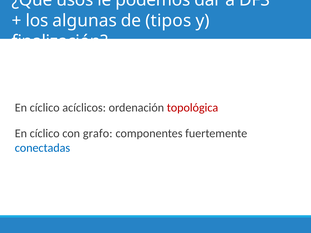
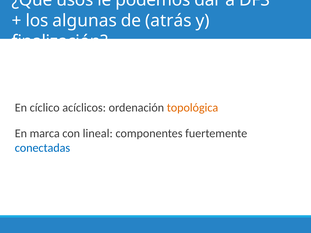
tipos: tipos -> atrás (168, 21)
topológica colour: red -> orange (193, 108)
cíclico: cíclico -> marca (45, 134)
grafo: grafo -> lineal (98, 134)
